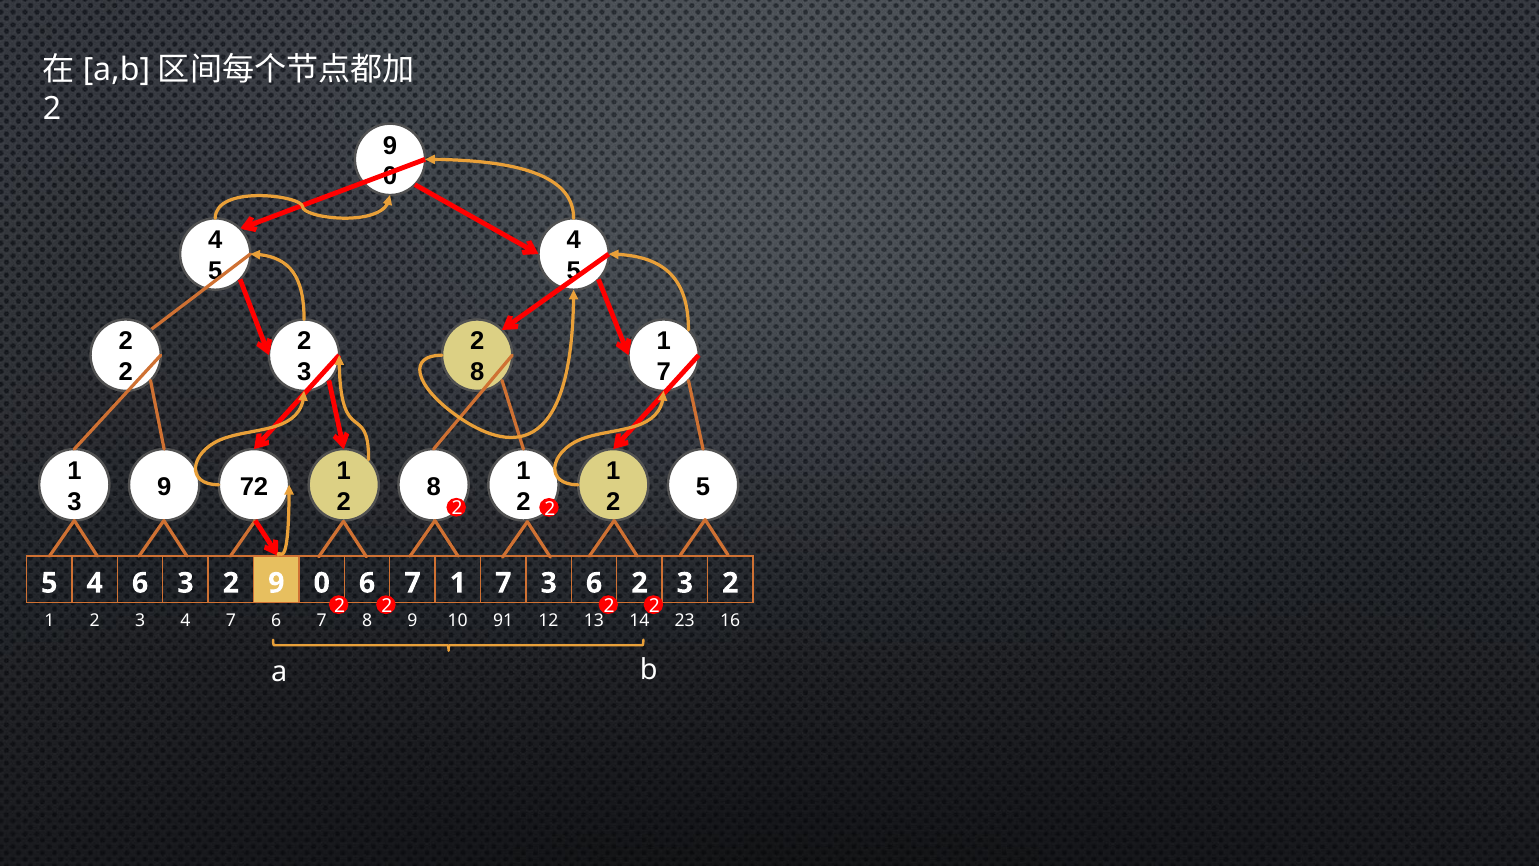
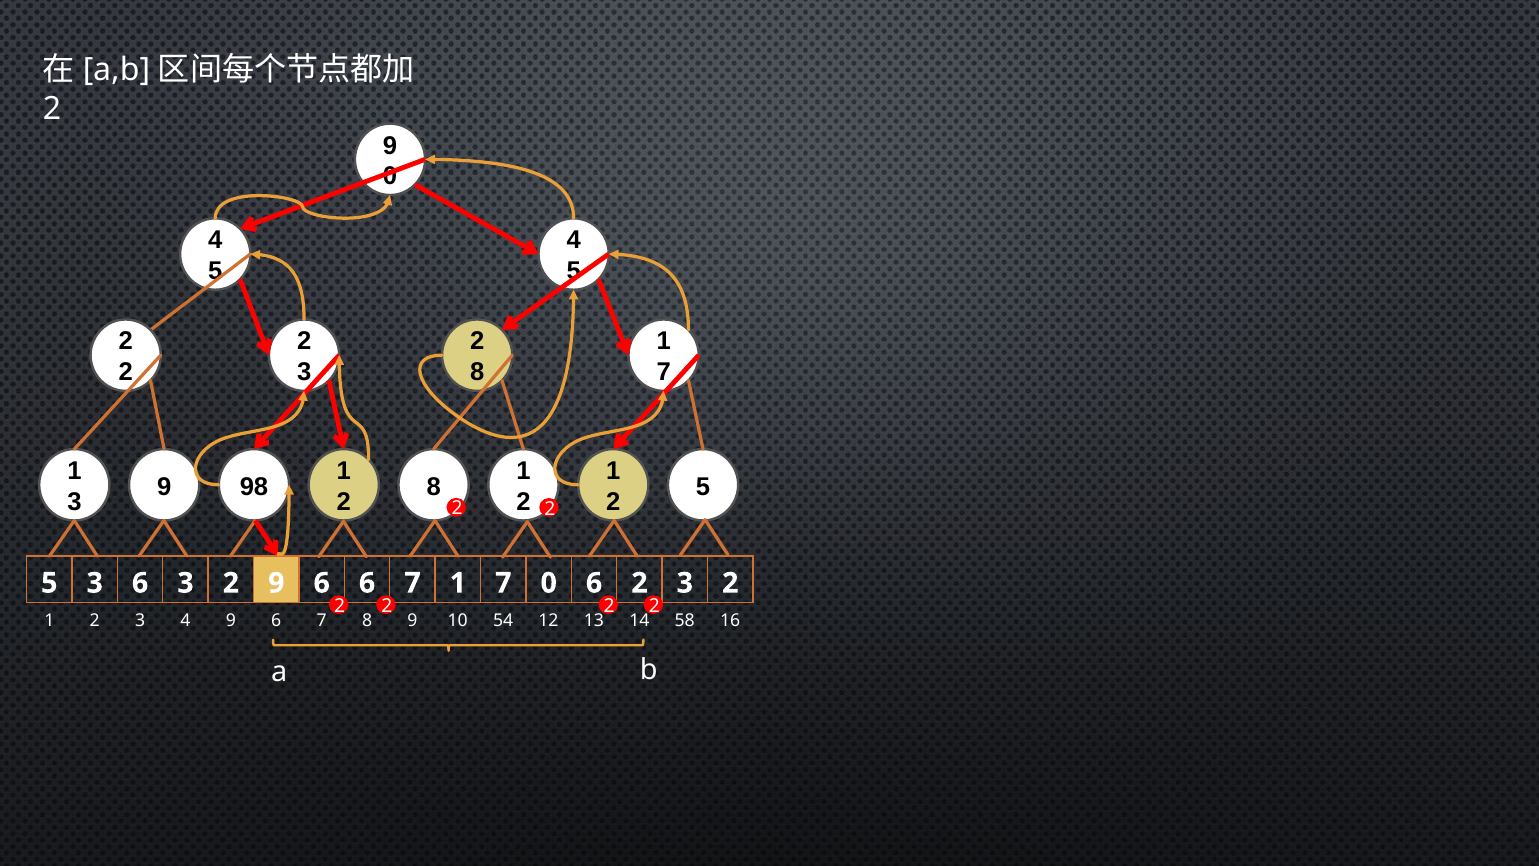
72: 72 -> 98 (254, 486)
4: 4 -> 3 (95, 583)
3 2 9 0: 0 -> 6 (322, 583)
7 3: 3 -> 0 (549, 583)
4 7: 7 -> 9 (231, 621)
91: 91 -> 54 (503, 621)
23: 23 -> 58 (685, 621)
